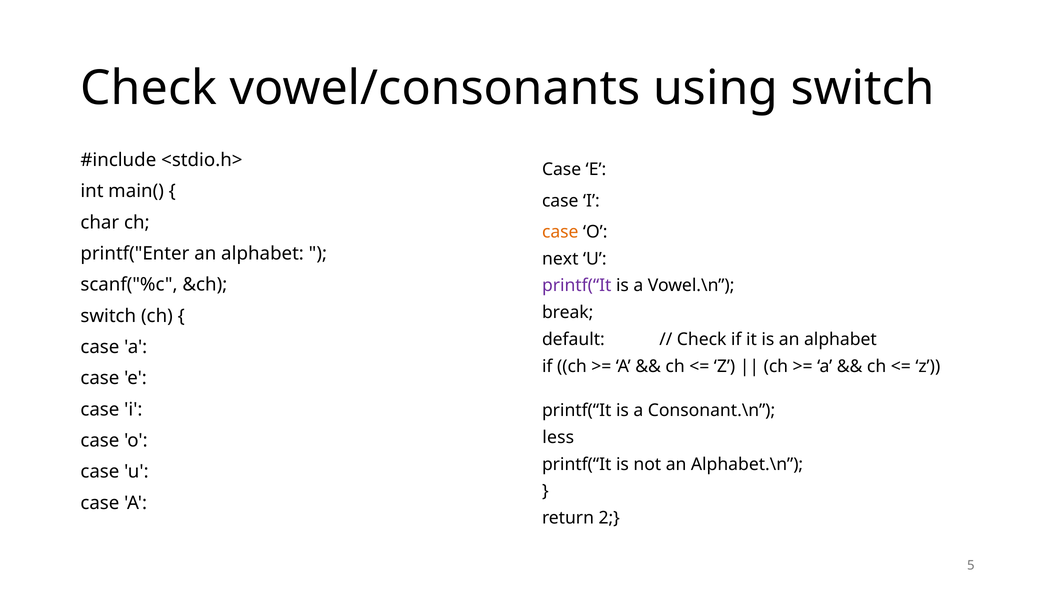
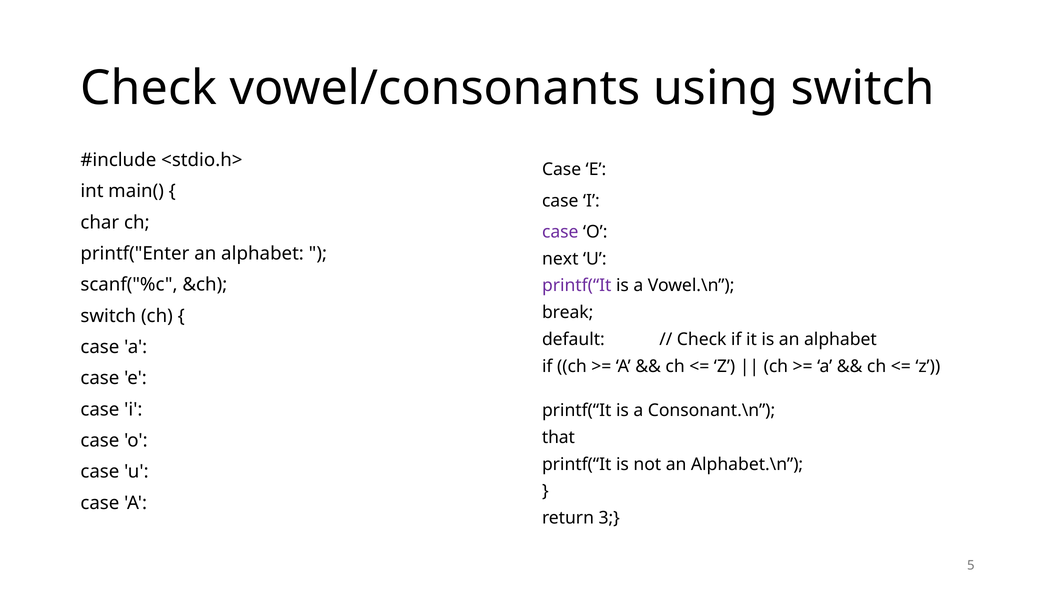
case colour: orange -> purple (560, 232)
less: less -> that (558, 438)
2: 2 -> 3 (609, 519)
